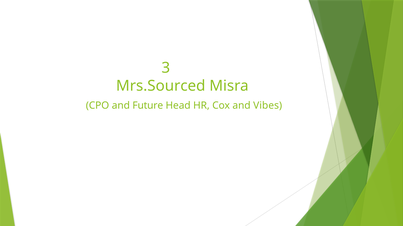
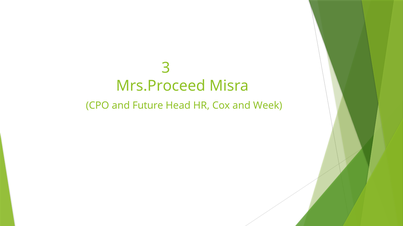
Mrs.Sourced: Mrs.Sourced -> Mrs.Proceed (161, 86)
Vibes: Vibes -> Week (268, 106)
